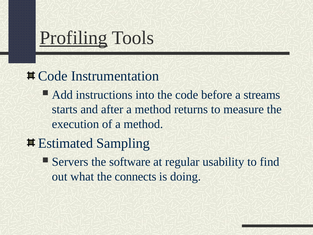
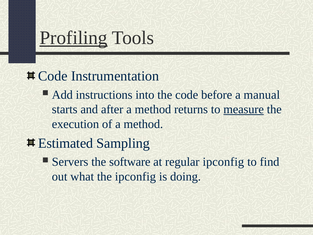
streams: streams -> manual (262, 95)
measure underline: none -> present (244, 109)
regular usability: usability -> ipconfig (223, 162)
the connects: connects -> ipconfig (135, 176)
